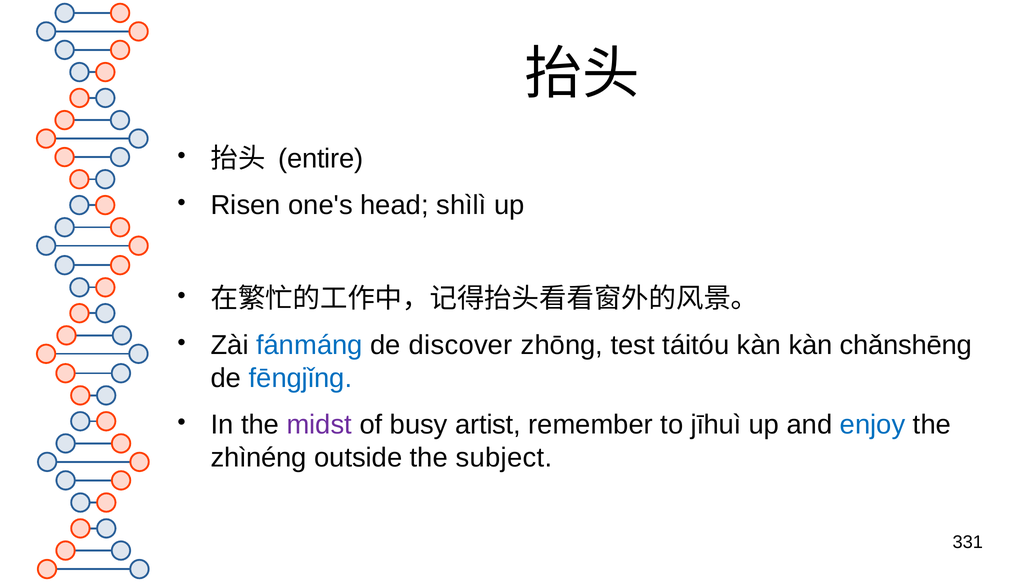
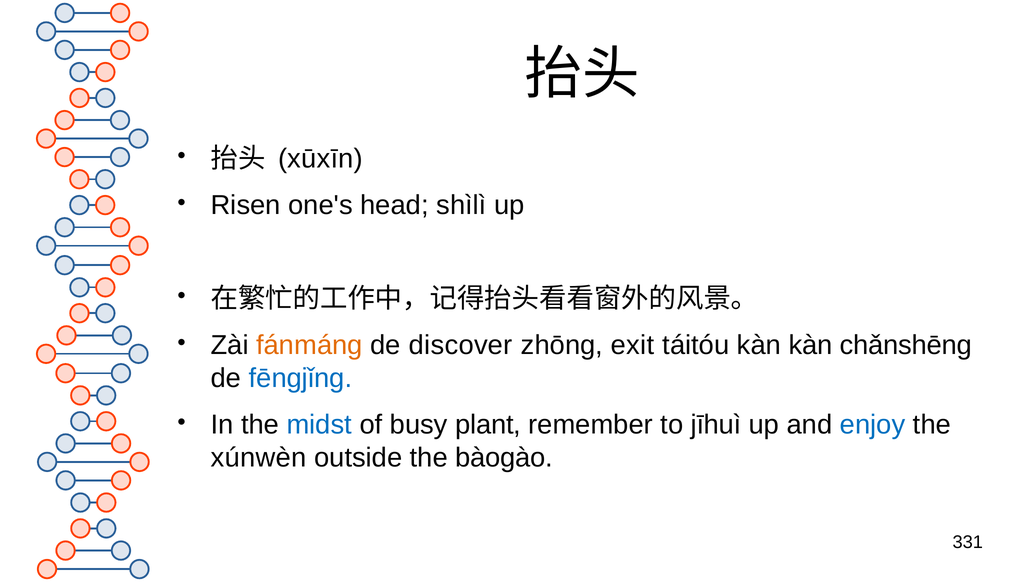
entire: entire -> xūxīn (321, 159)
fánmáng colour: blue -> orange (309, 346)
test: test -> exit (633, 346)
midst colour: purple -> blue (319, 425)
artist: artist -> plant (488, 425)
zhìnéng: zhìnéng -> xúnwèn (258, 458)
subject: subject -> bàogào (504, 458)
